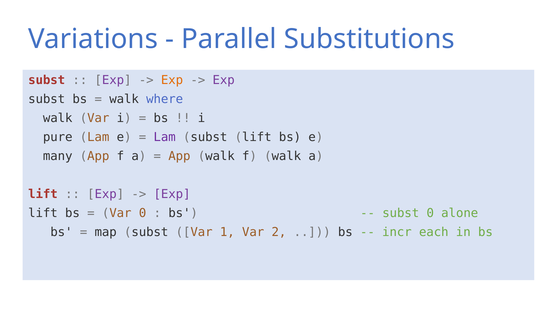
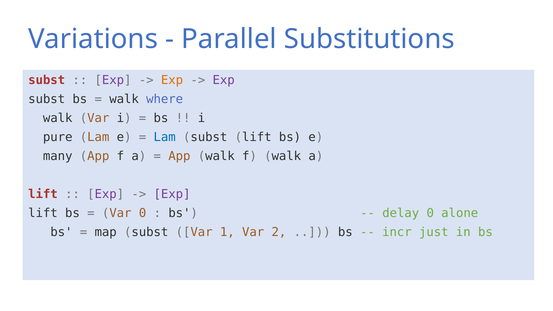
Lam colour: purple -> blue (165, 137)
subst: subst -> delay (401, 213)
each: each -> just (434, 232)
